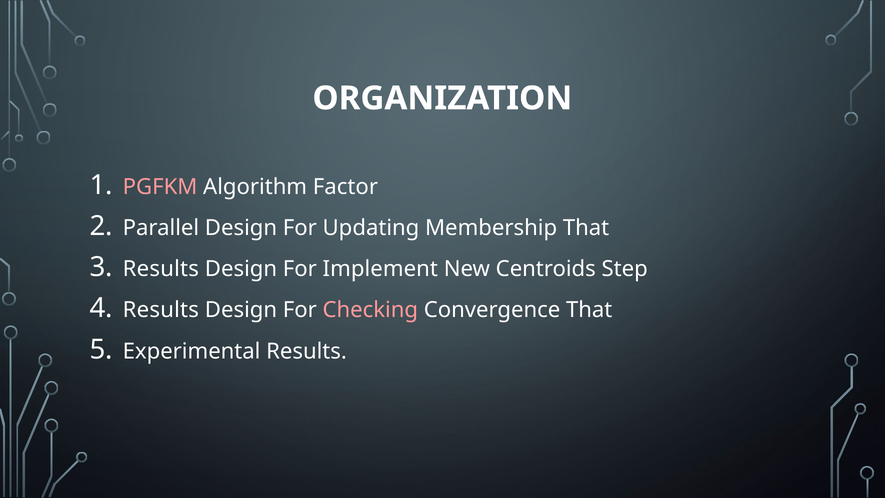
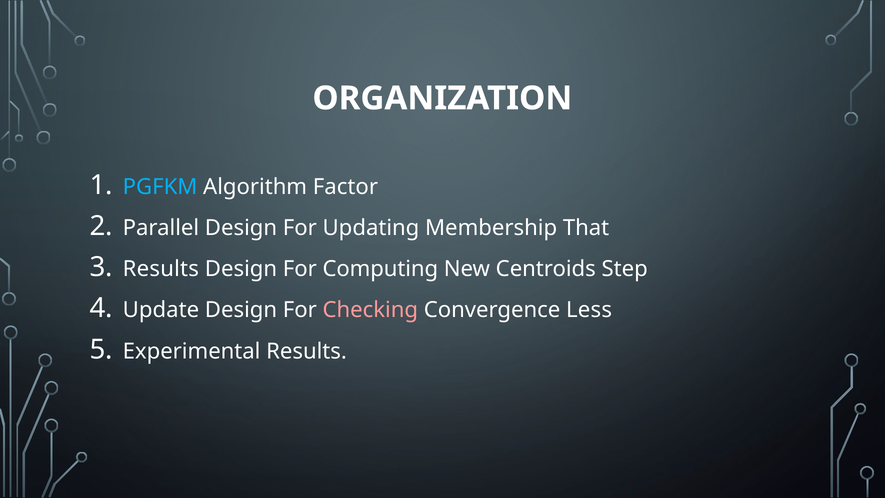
PGFKM colour: pink -> light blue (160, 187)
Implement: Implement -> Computing (380, 269)
Results: Results -> Update (161, 310)
Convergence That: That -> Less (589, 310)
